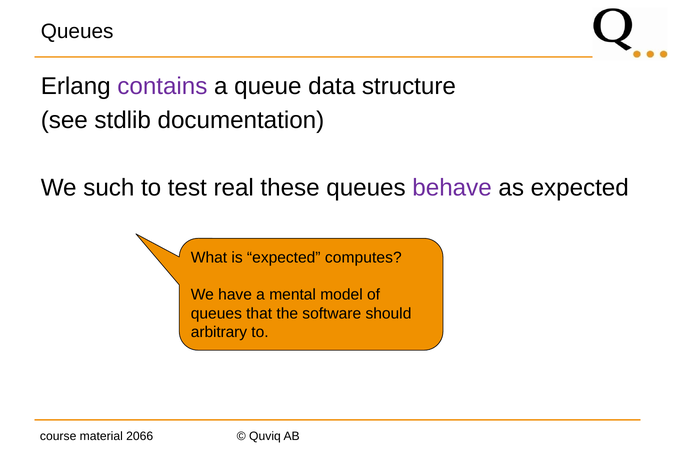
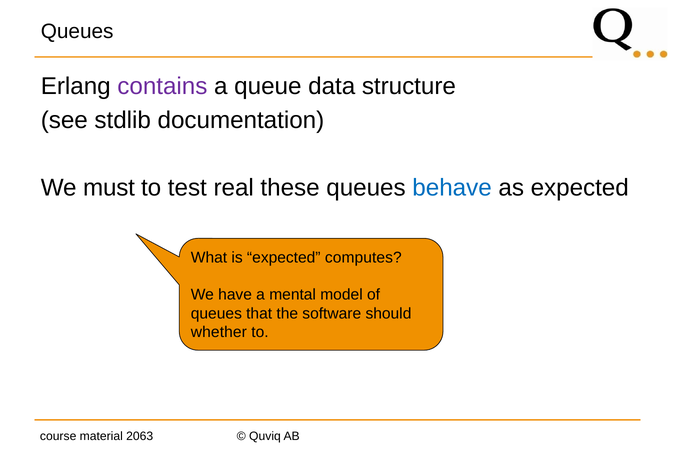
such: such -> must (109, 188)
behave colour: purple -> blue (452, 188)
arbitrary: arbitrary -> whether (219, 332)
2066: 2066 -> 2063 (140, 437)
